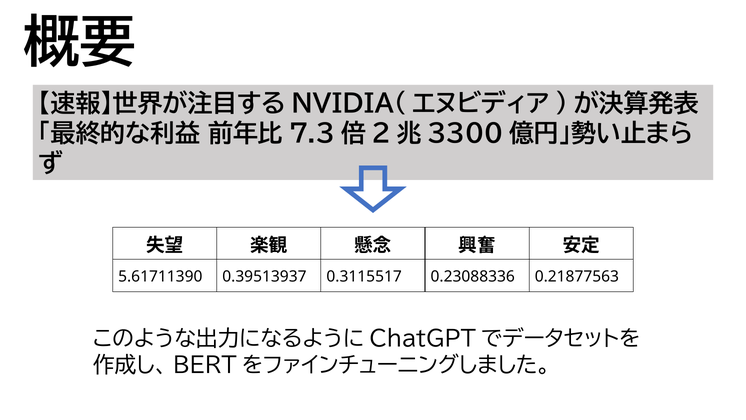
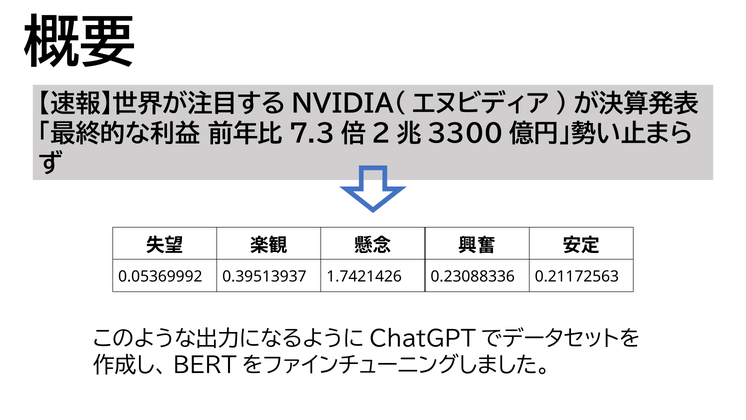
5.61711390: 5.61711390 -> 0.05369992 (160, 276)
0.3115517: 0.3115517 -> 1.7421426 (364, 276)
0.21877563: 0.21877563 -> 0.21172563 (577, 276)
